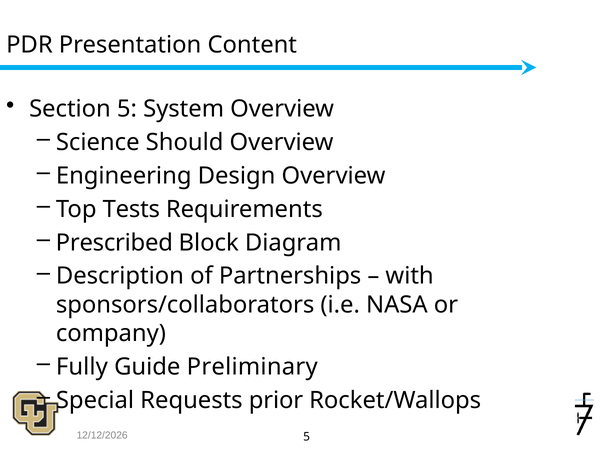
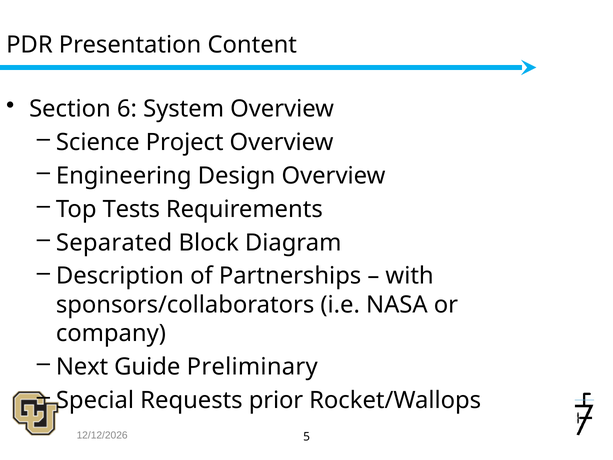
Section 5: 5 -> 6 (127, 109)
Should: Should -> Project (185, 142)
Prescribed: Prescribed -> Separated (114, 243)
Fully: Fully -> Next (82, 367)
